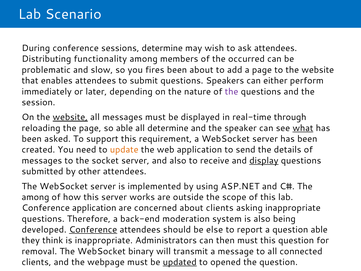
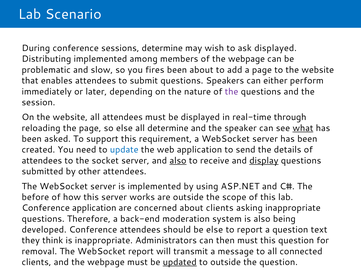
ask attendees: attendees -> displayed (275, 48)
Distributing functionality: functionality -> implemented (100, 59)
of the occurred: occurred -> webpage (246, 59)
website underline: present -> none (70, 117)
all messages: messages -> attendees (123, 117)
so able: able -> else (124, 128)
update colour: orange -> blue (124, 150)
messages: messages -> attendees (42, 160)
also underline: none -> present (178, 160)
among: among -> before (35, 197)
Conference underline: present -> none (93, 229)
question able: able -> text (319, 229)
WebSocket binary: binary -> report (141, 251)
to opened: opened -> outside (226, 262)
